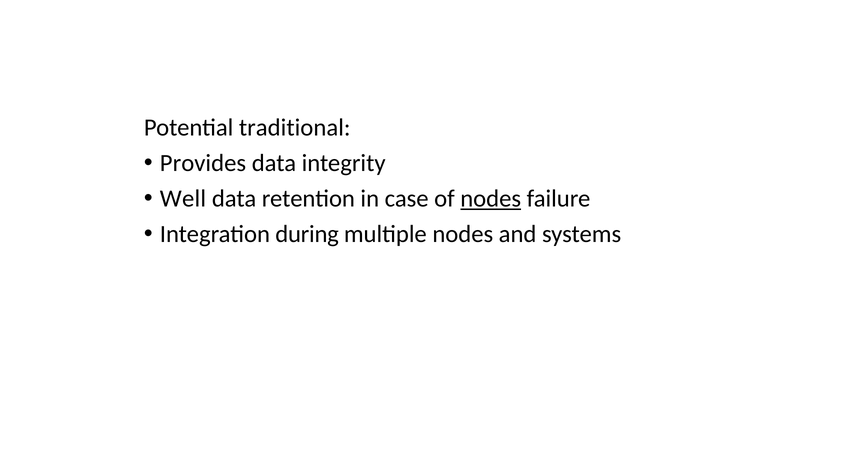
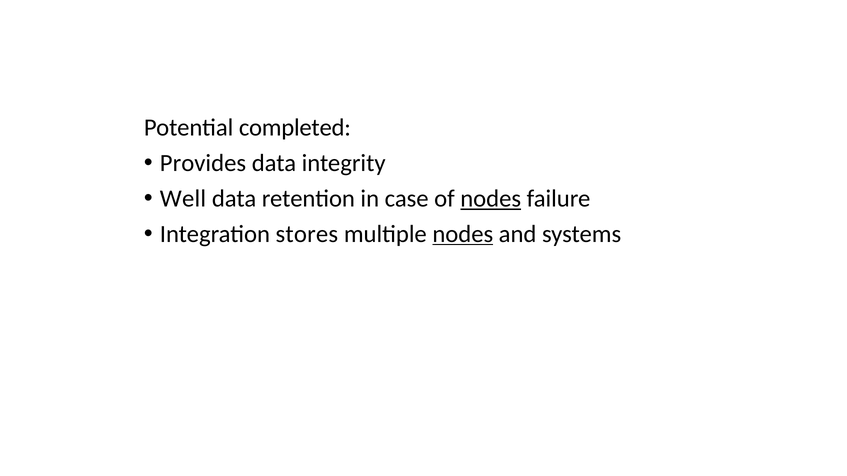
traditional: traditional -> completed (295, 128)
during: during -> stores (307, 234)
nodes underline: none -> present (463, 234)
